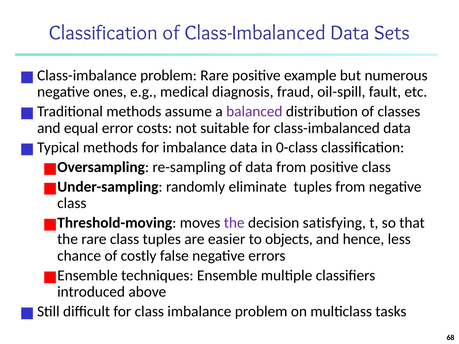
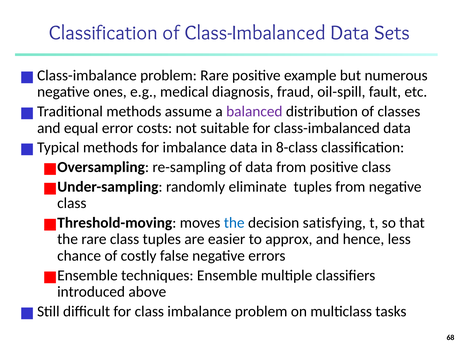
0-class: 0-class -> 8-class (297, 148)
the colour: purple -> blue (234, 223)
objects: objects -> approx (289, 239)
